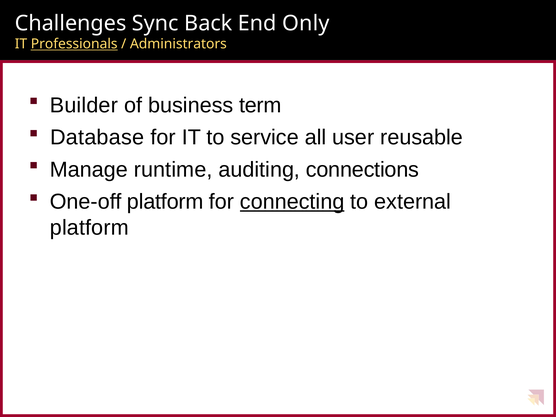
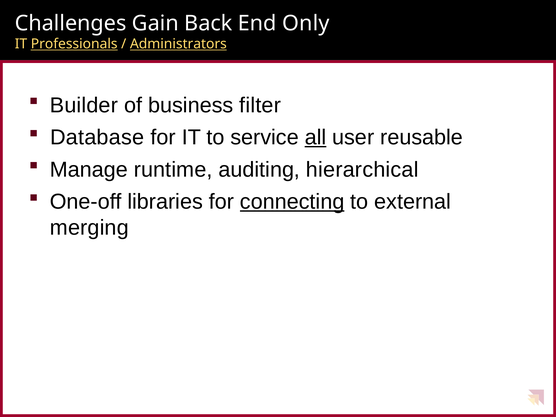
Sync: Sync -> Gain (155, 23)
Administrators underline: none -> present (178, 44)
term: term -> filter (260, 105)
all underline: none -> present (316, 137)
connections: connections -> hierarchical (362, 170)
One-off platform: platform -> libraries (165, 202)
platform: platform -> merging (89, 228)
